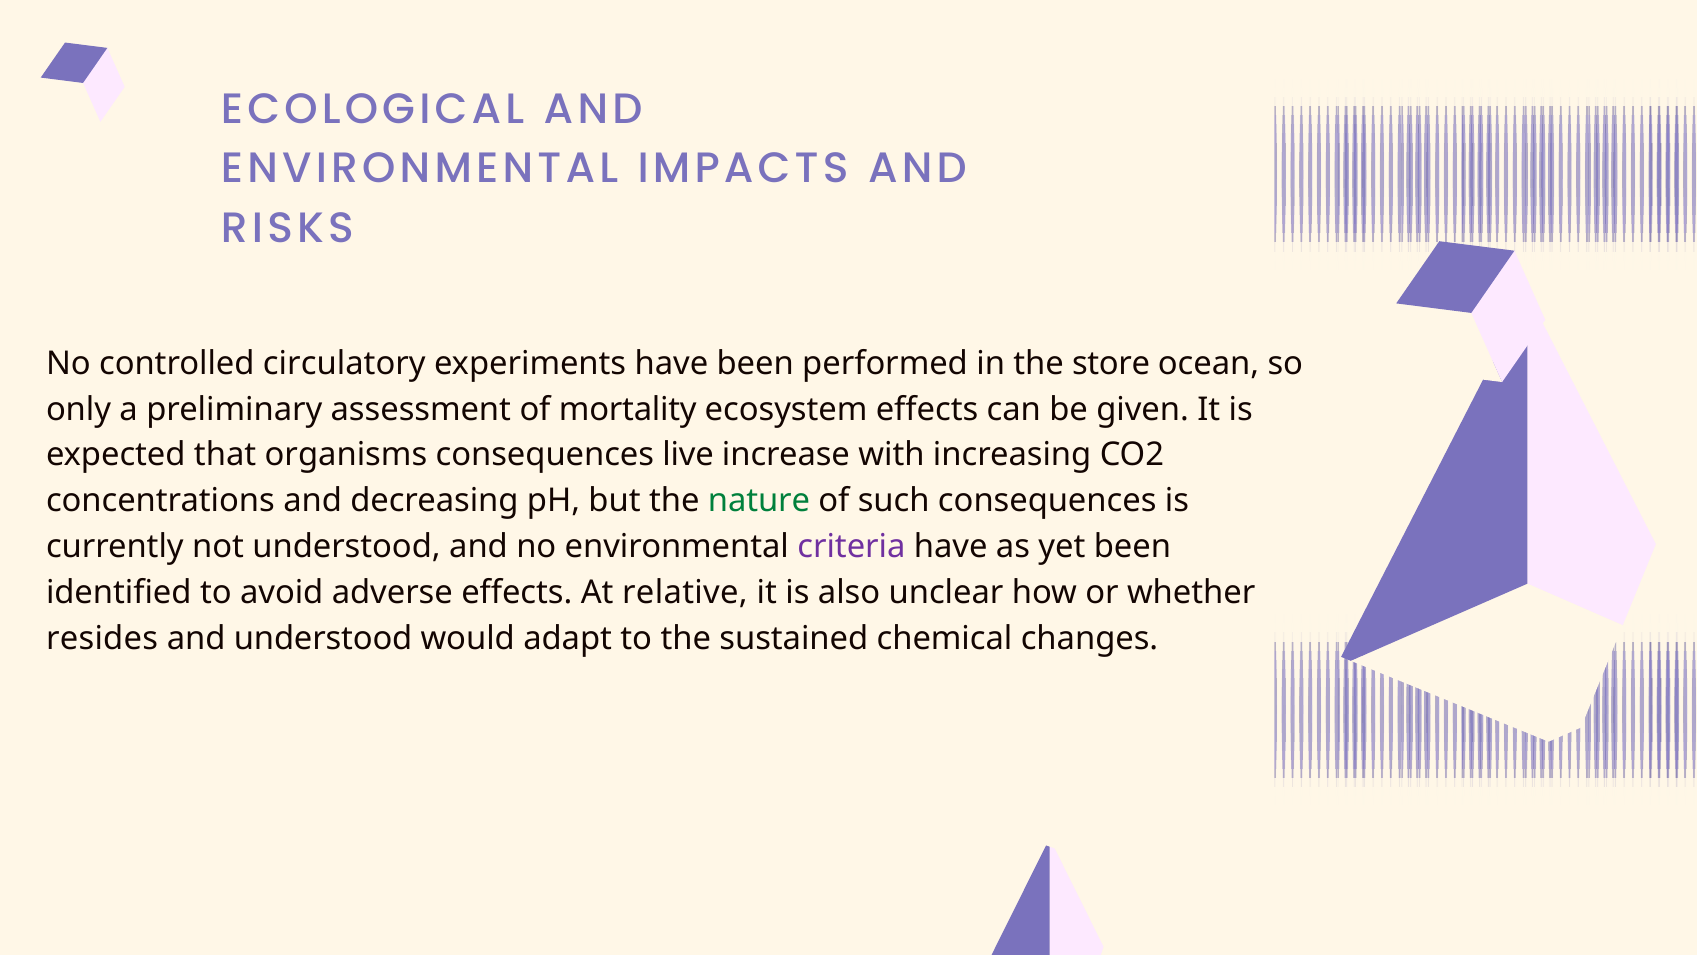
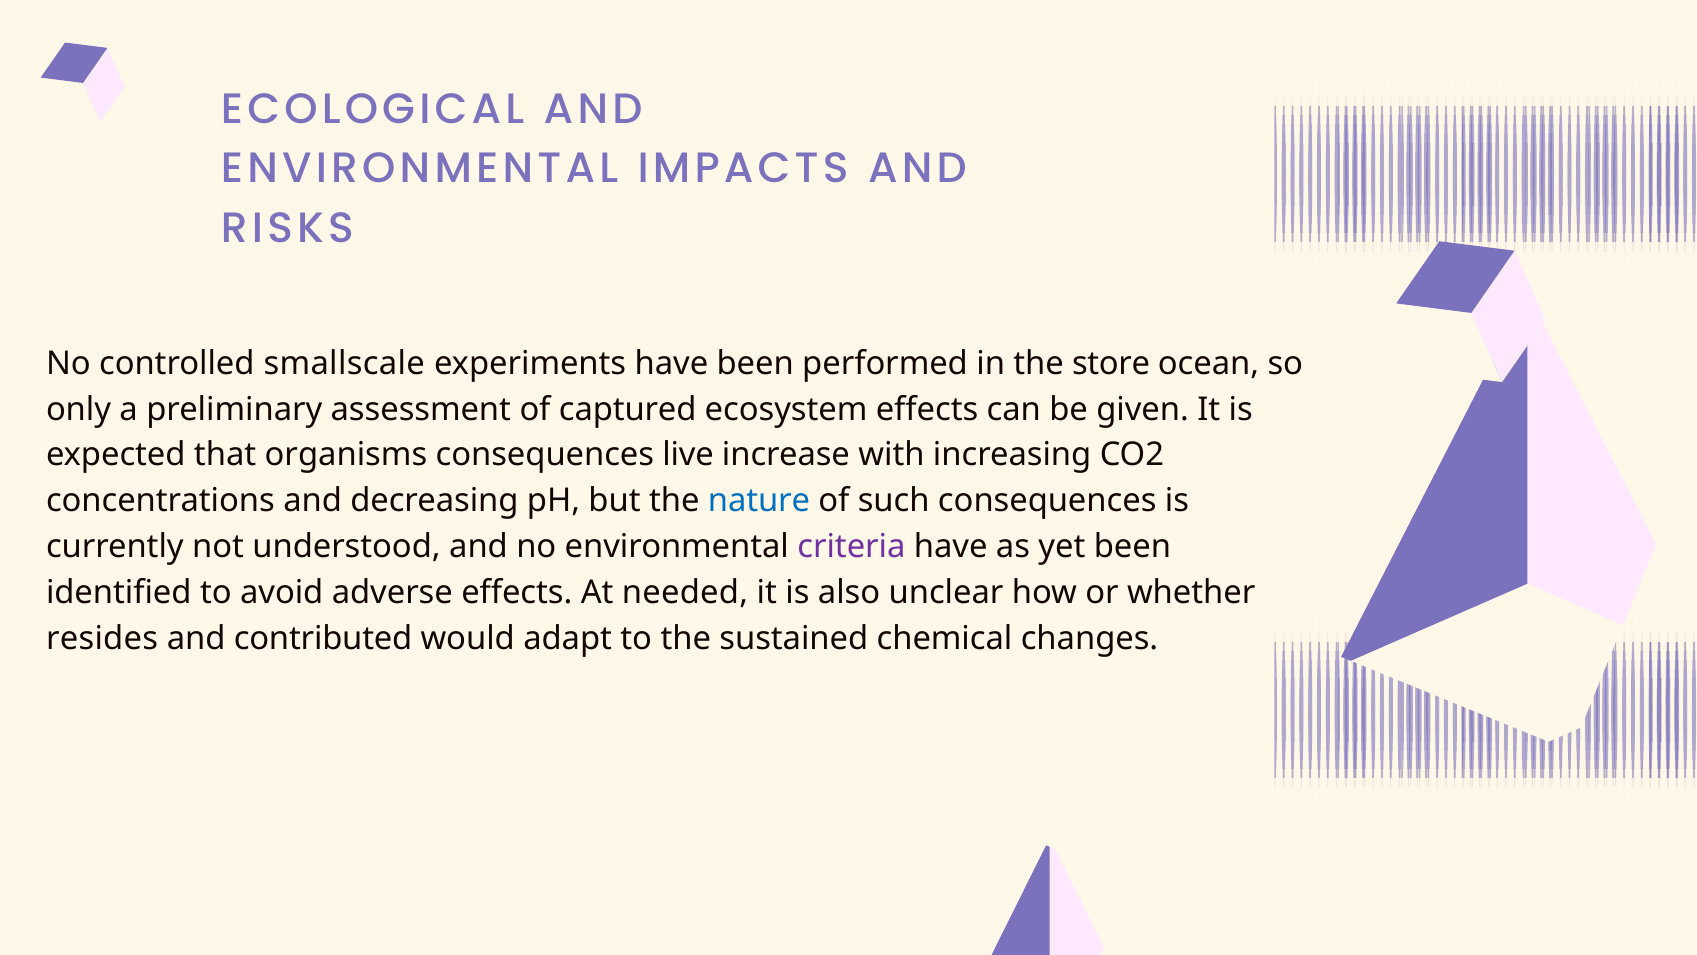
circulatory: circulatory -> smallscale (344, 363)
mortality: mortality -> captured (628, 409)
nature colour: green -> blue (759, 501)
relative: relative -> needed (685, 592)
and understood: understood -> contributed (323, 638)
